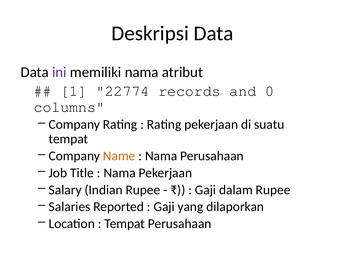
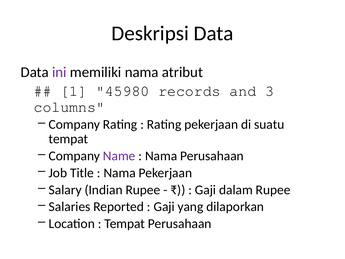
22774: 22774 -> 45980 (123, 91)
0: 0 -> 3 (270, 91)
Name colour: orange -> purple (119, 156)
